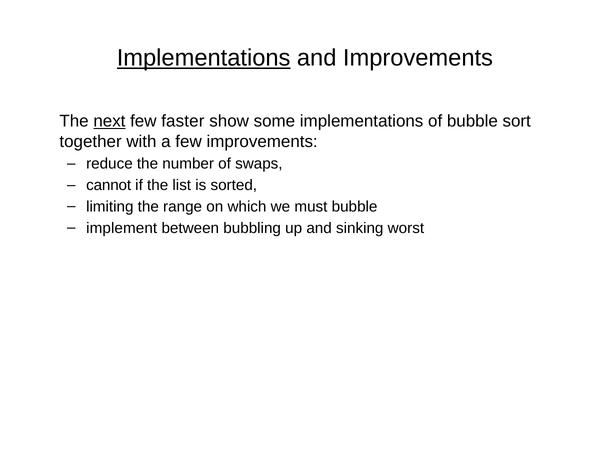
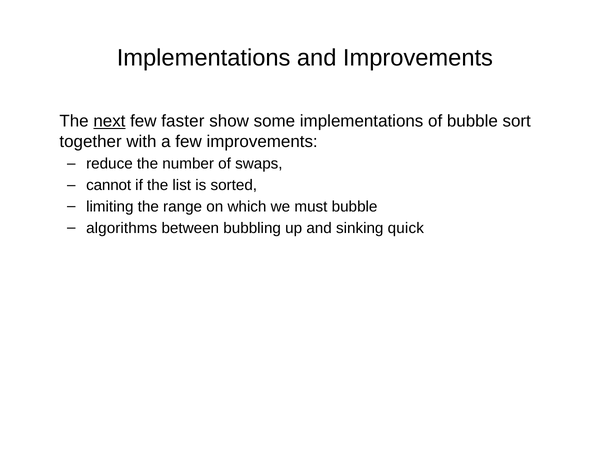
Implementations underline: present -> none (204, 58)
implement: implement -> algorithms (122, 228)
worst: worst -> quick (406, 228)
